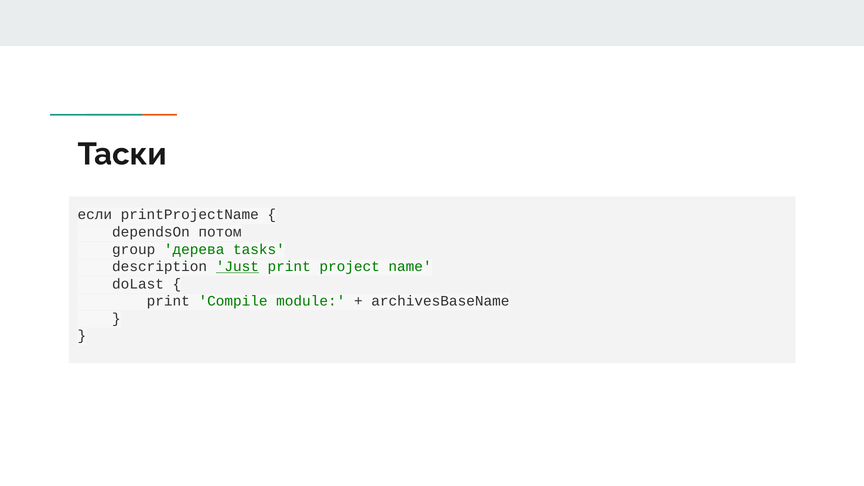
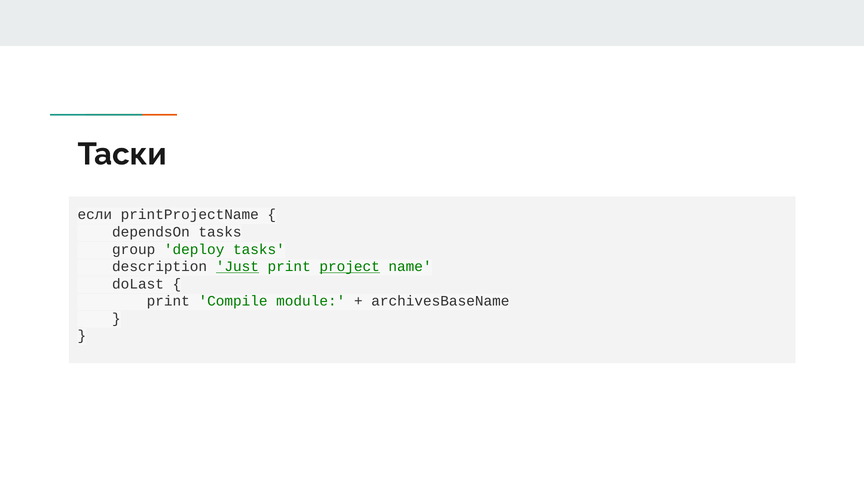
dependsOn потом: потом -> tasks (220, 232)
дерева: дерева -> deploy (194, 249)
project underline: none -> present (350, 267)
